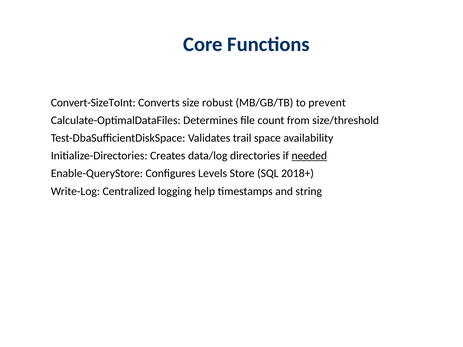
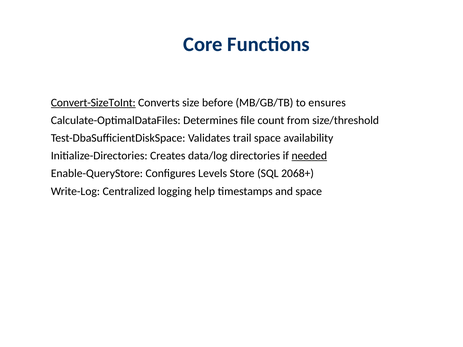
Convert-SizeToInt underline: none -> present (93, 103)
robust: robust -> before (218, 103)
prevent: prevent -> ensures (327, 103)
2018+: 2018+ -> 2068+ (298, 174)
and string: string -> space (309, 191)
